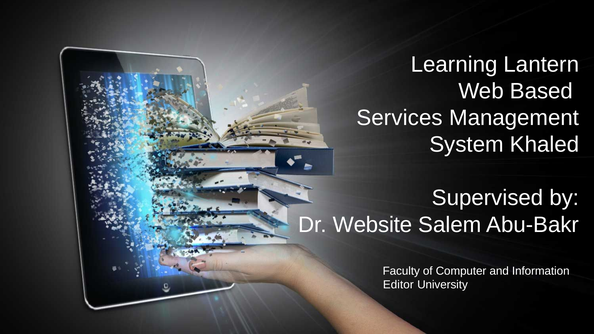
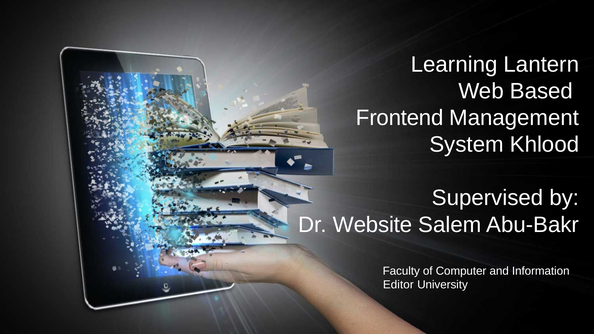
Services: Services -> Frontend (400, 118)
Khaled: Khaled -> Khlood (544, 145)
